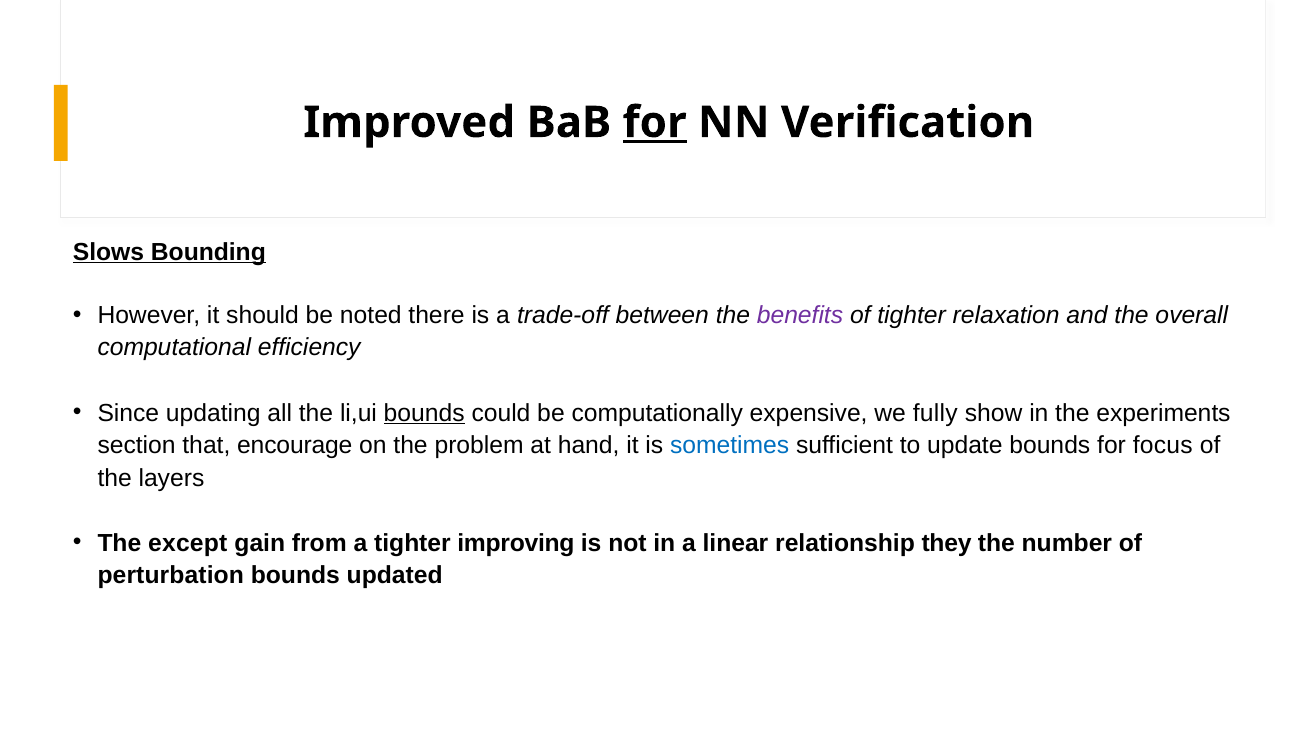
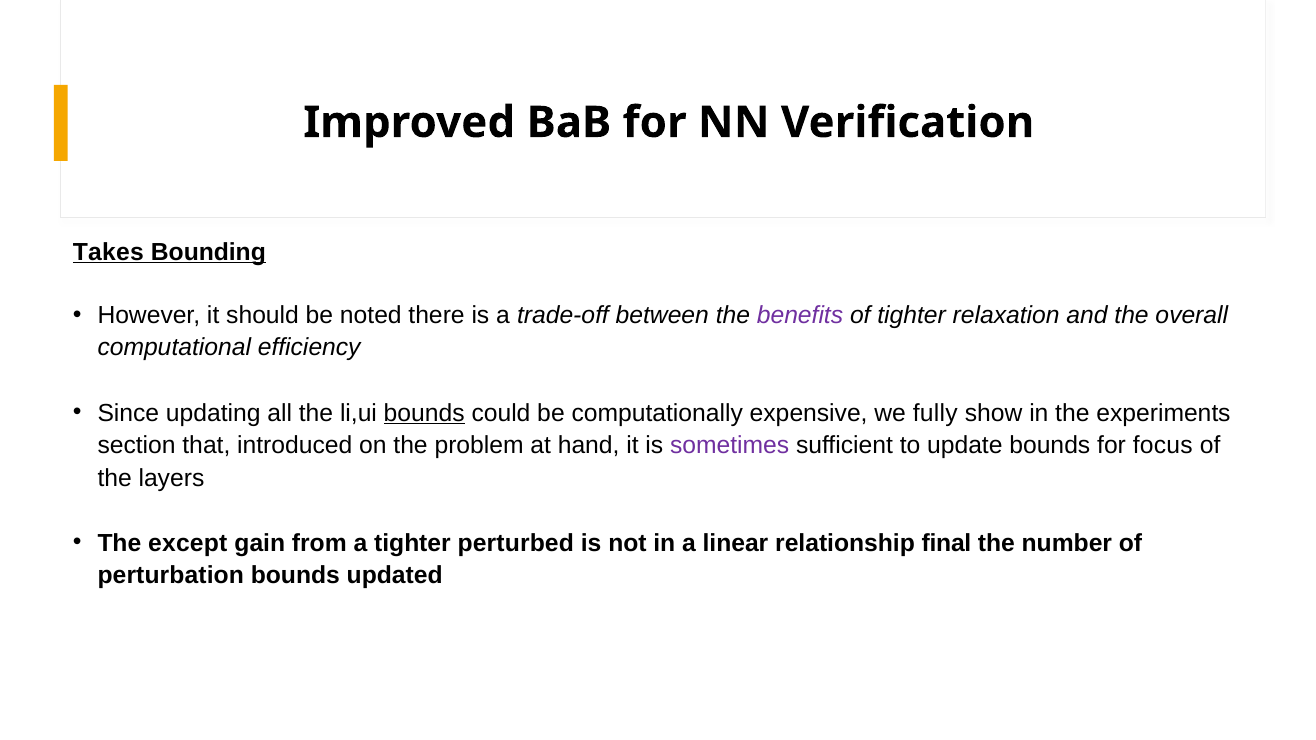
for underline: present -> none (655, 123)
Slows: Slows -> Takes (108, 252)
encourage: encourage -> introduced (295, 446)
sometimes colour: blue -> purple (730, 446)
improving: improving -> perturbed (516, 543)
they: they -> final (946, 543)
